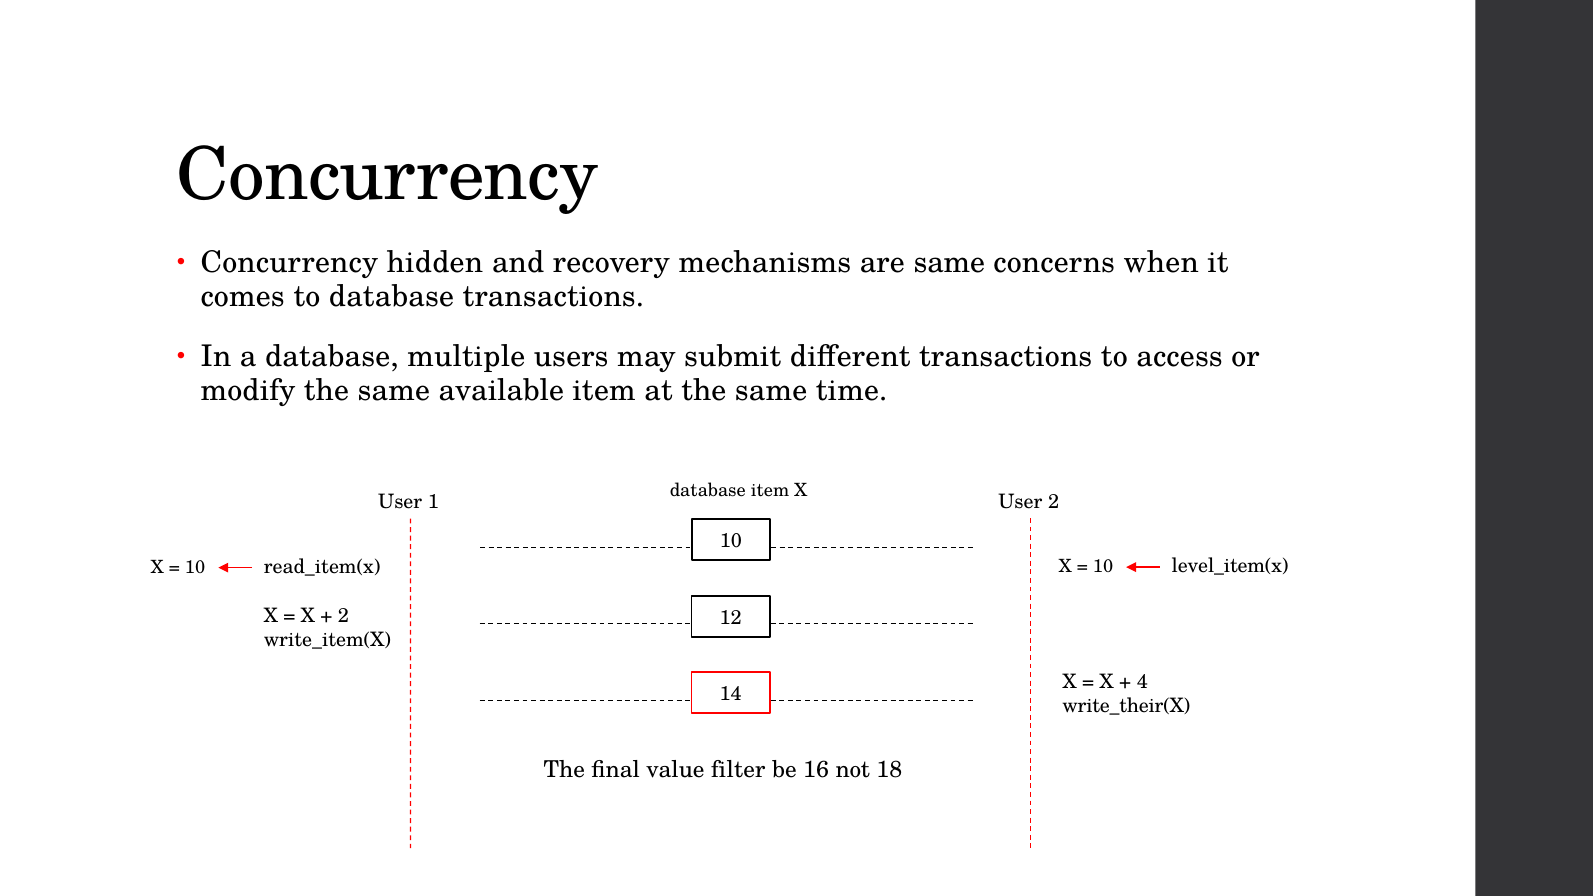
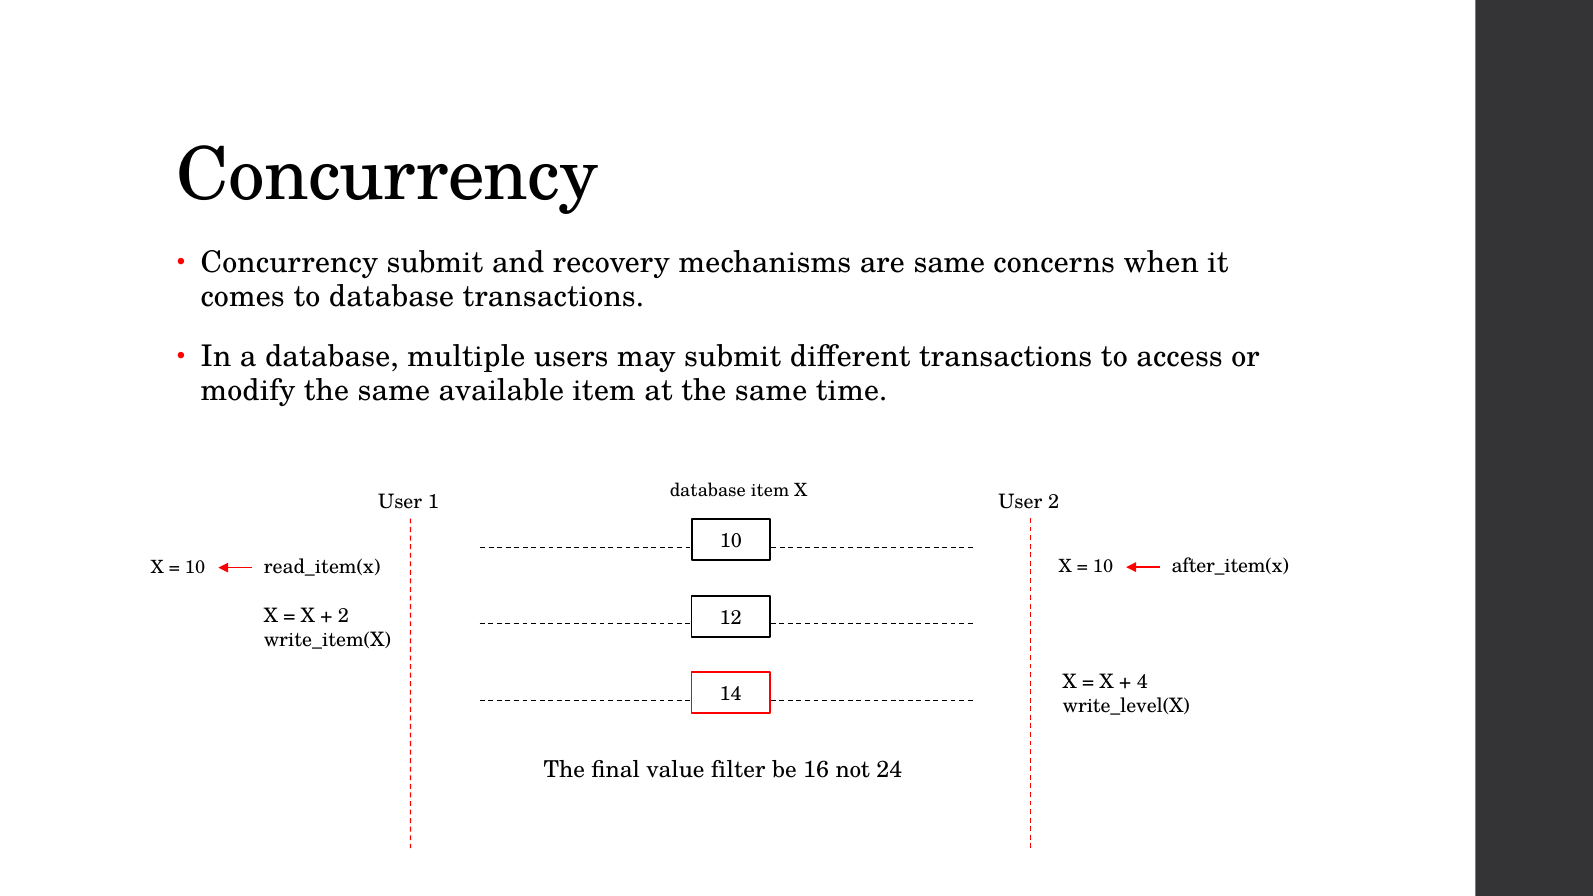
Concurrency hidden: hidden -> submit (435, 262)
level_item(x: level_item(x -> after_item(x (1230, 566)
write_their(X: write_their(X -> write_level(X (1126, 706)
18: 18 -> 24 (889, 770)
